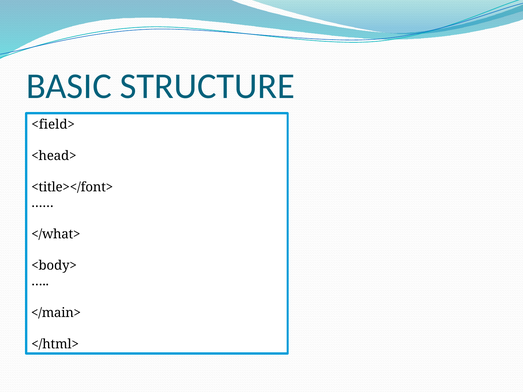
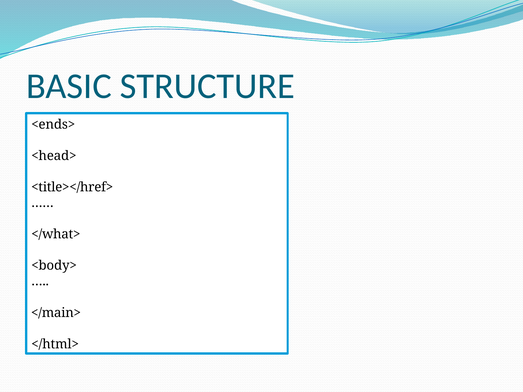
<field>: <field> -> <ends> (53, 125)
<title></font>: <title></font> -> <title></href> (72, 187)
